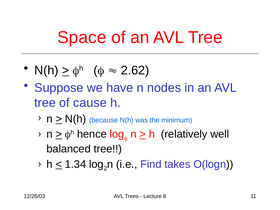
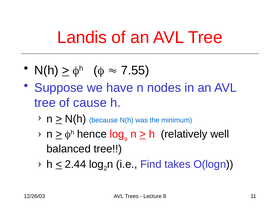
Space: Space -> Landis (82, 37)
2.62: 2.62 -> 7.55 (135, 70)
1.34: 1.34 -> 2.44 (76, 164)
